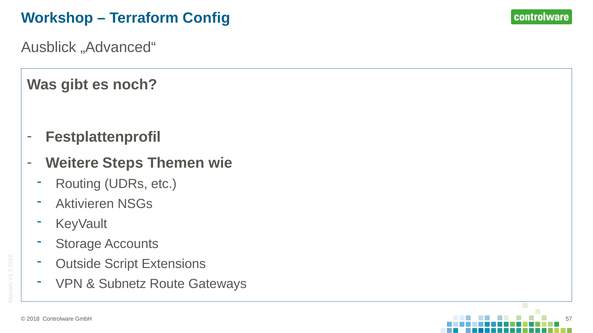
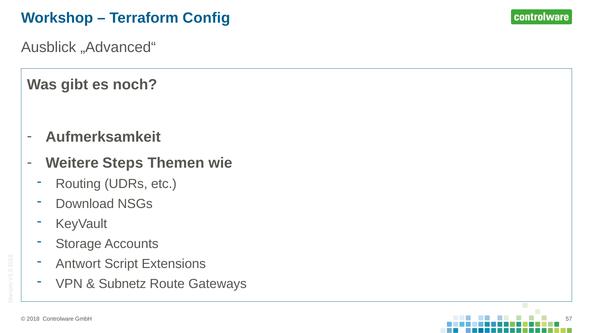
Festplattenprofil: Festplattenprofil -> Aufmerksamkeit (103, 137)
Aktivieren: Aktivieren -> Download (85, 204)
Outside: Outside -> Antwort (78, 264)
